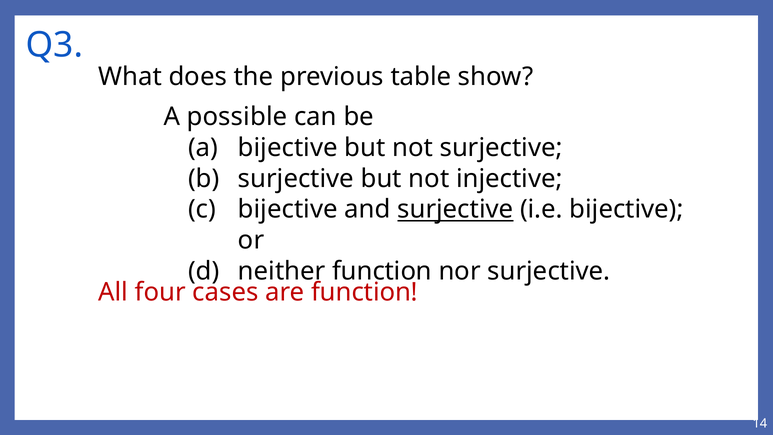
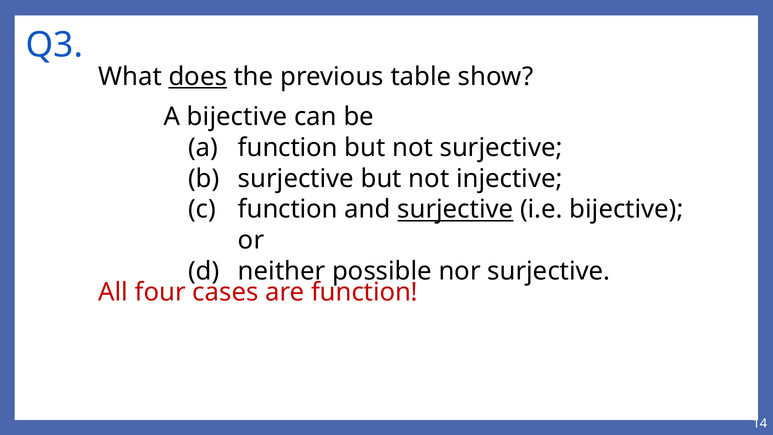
does underline: none -> present (198, 76)
A possible: possible -> bijective (237, 117)
a bijective: bijective -> function (288, 148)
bijective: bijective -> function (288, 209)
neither function: function -> possible (382, 271)
